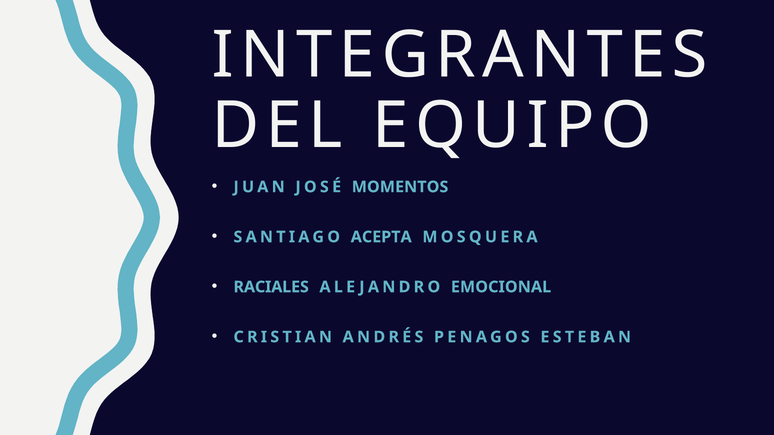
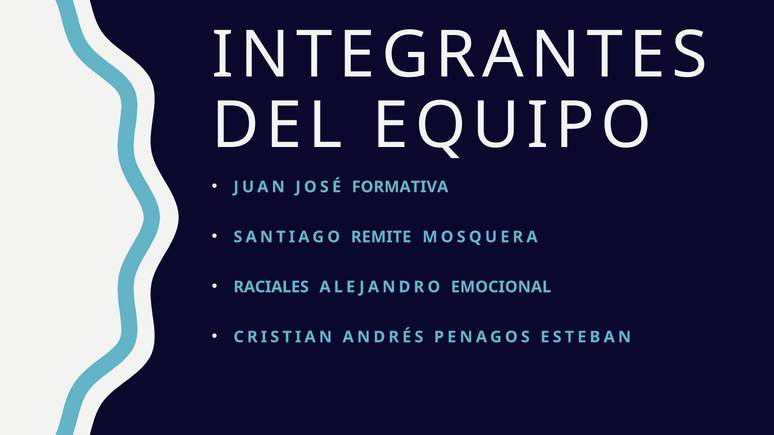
MOMENTOS: MOMENTOS -> FORMATIVA (400, 187)
ACEPTA: ACEPTA -> REMITE (381, 237)
